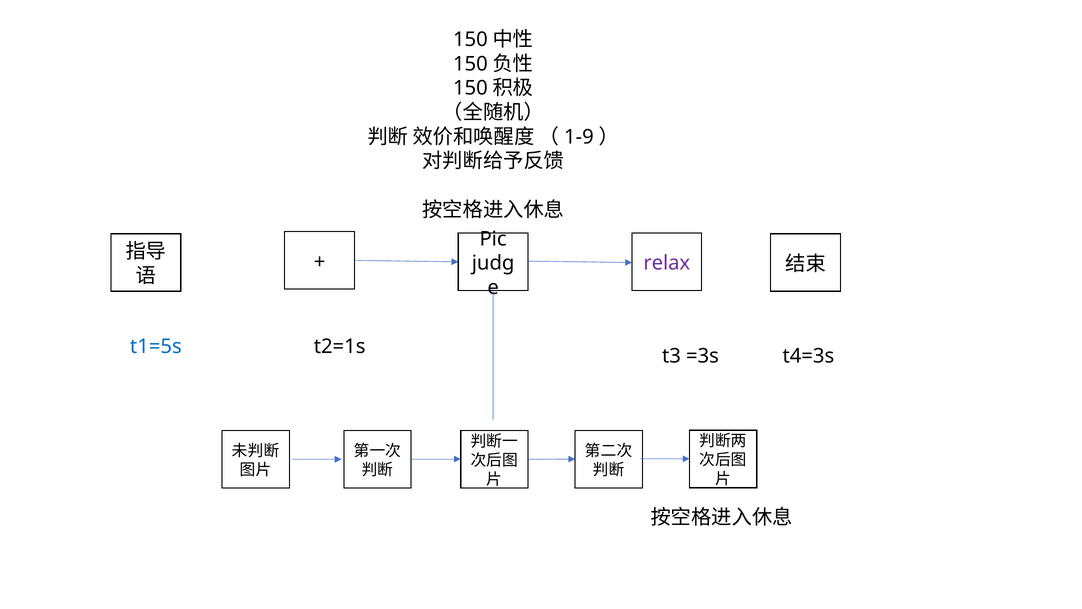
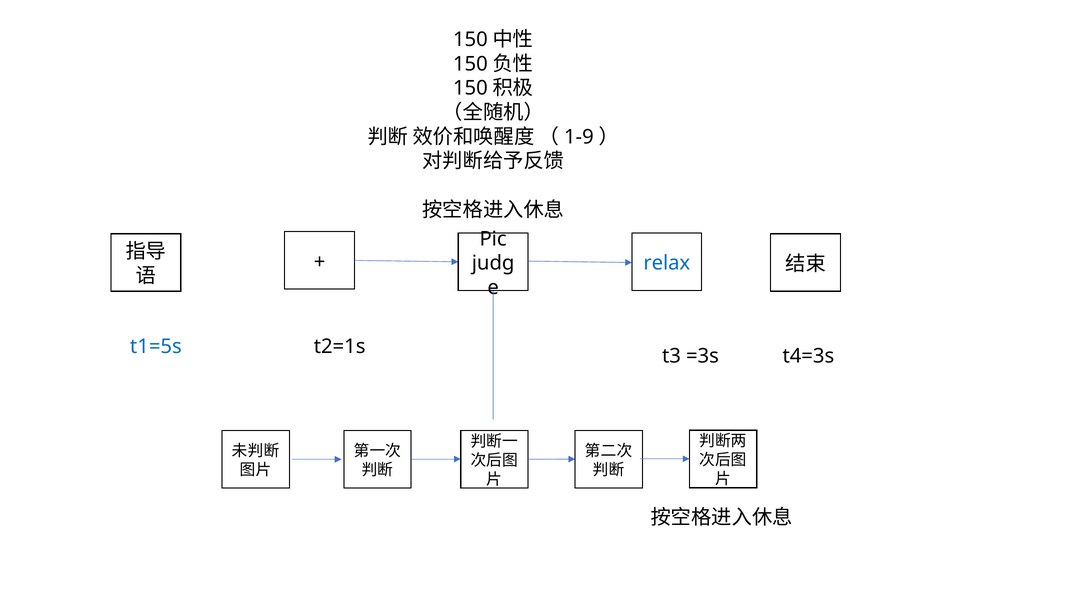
relax colour: purple -> blue (667, 263)
